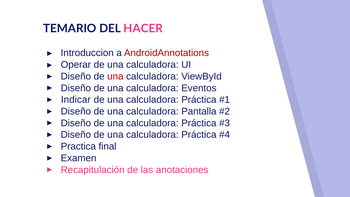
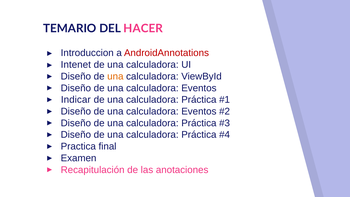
Operar: Operar -> Intenet (76, 65)
una colour: red -> orange (115, 76)
Pantalla: Pantalla -> Eventos (199, 111)
